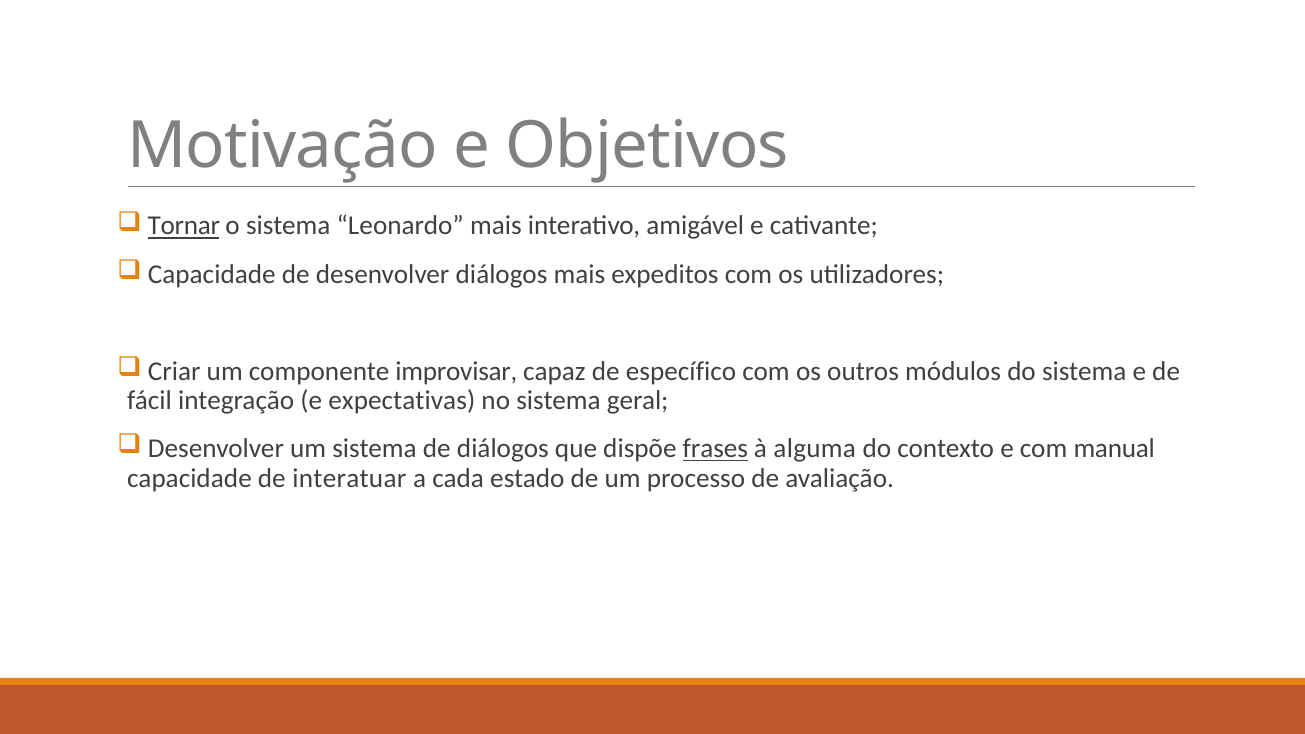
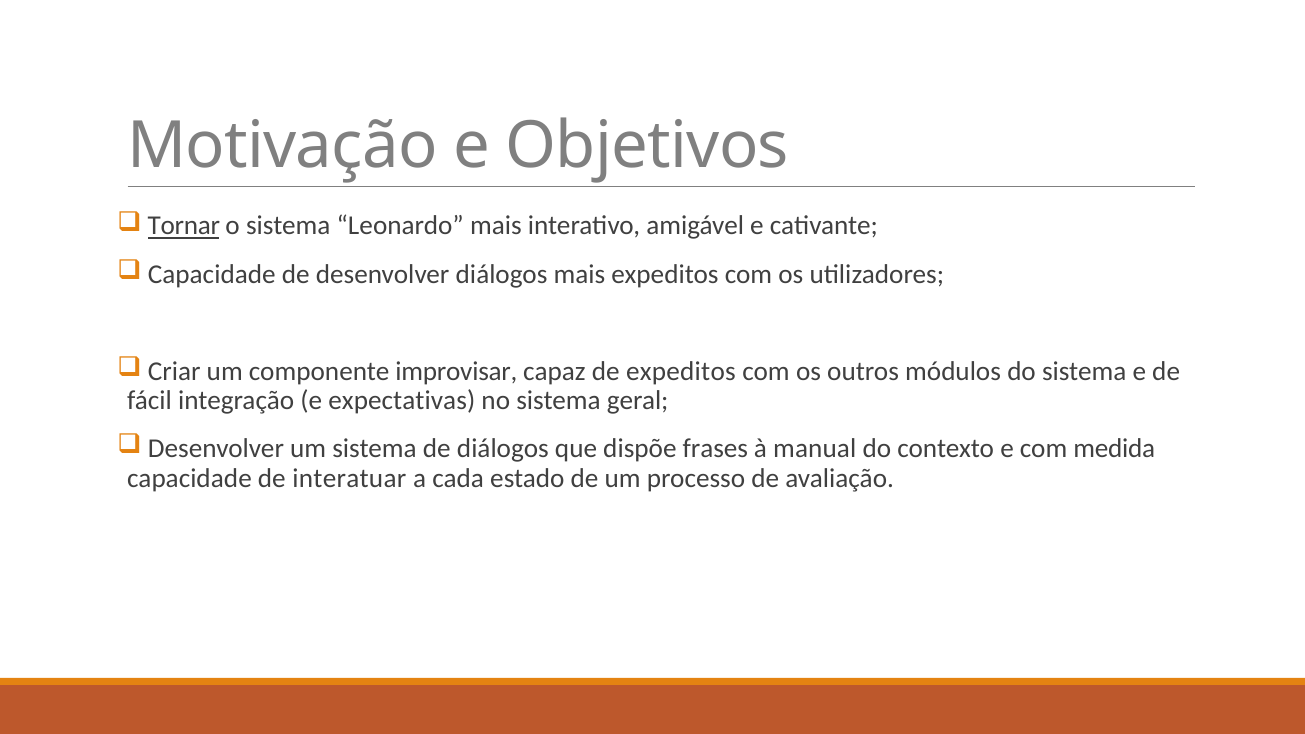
de específico: específico -> expeditos (681, 371)
frases underline: present -> none (715, 449)
alguma: alguma -> manual (815, 449)
manual: manual -> medida (1114, 449)
